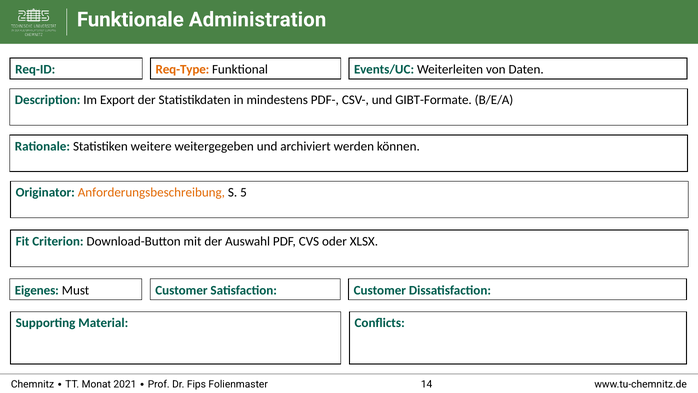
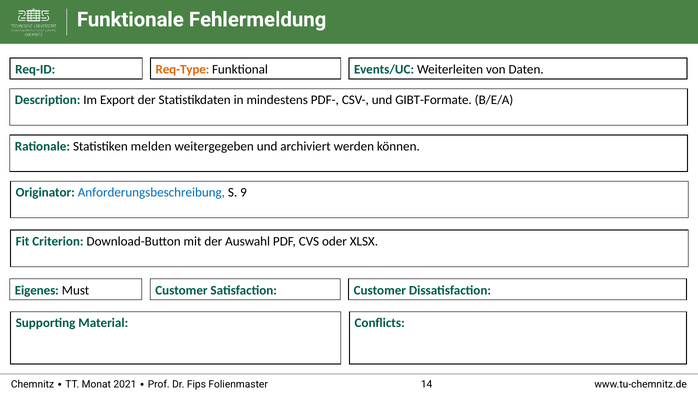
Administration: Administration -> Fehlermeldung (258, 20)
weitere: weitere -> melden (151, 146)
Anforderungsbeschreibung colour: orange -> blue (151, 192)
5: 5 -> 9 (243, 192)
